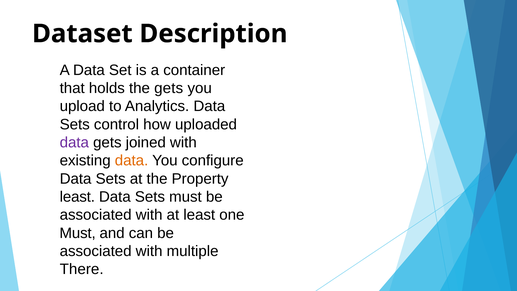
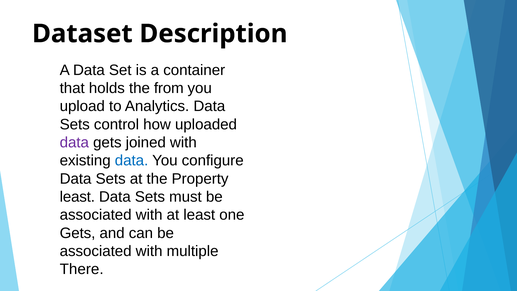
the gets: gets -> from (169, 88)
data colour: orange -> blue (132, 161)
Must: Must -> Gets (78, 233)
